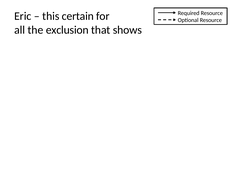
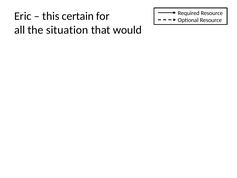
exclusion: exclusion -> situation (67, 30)
shows: shows -> would (127, 30)
